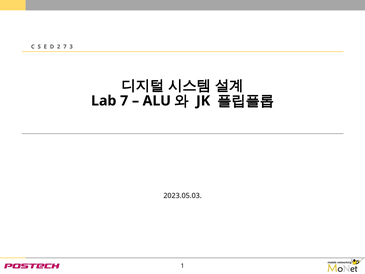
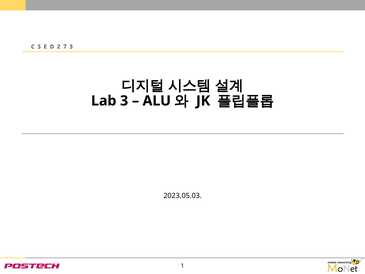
Lab 7: 7 -> 3 (124, 101)
